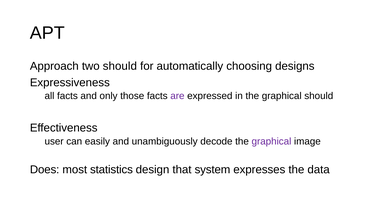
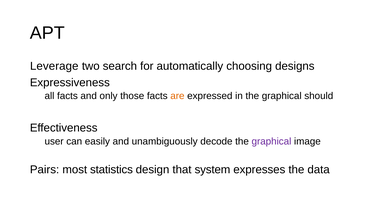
Approach: Approach -> Leverage (54, 66)
two should: should -> search (120, 66)
are colour: purple -> orange (177, 96)
Does: Does -> Pairs (45, 170)
